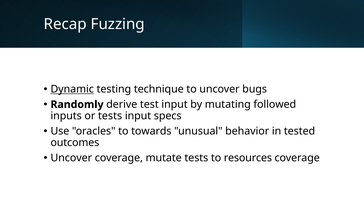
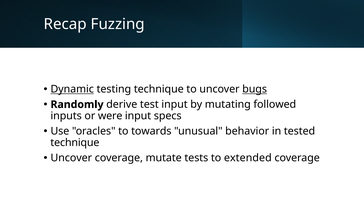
bugs underline: none -> present (255, 89)
or tests: tests -> were (110, 116)
outcomes: outcomes -> technique (75, 142)
resources: resources -> extended (248, 158)
